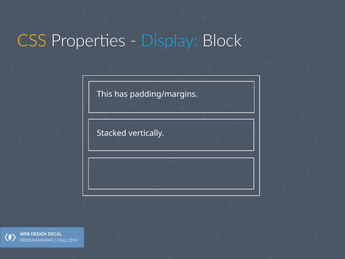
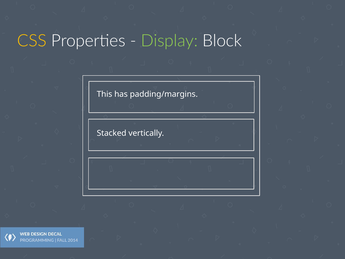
Display colour: light blue -> light green (169, 41)
